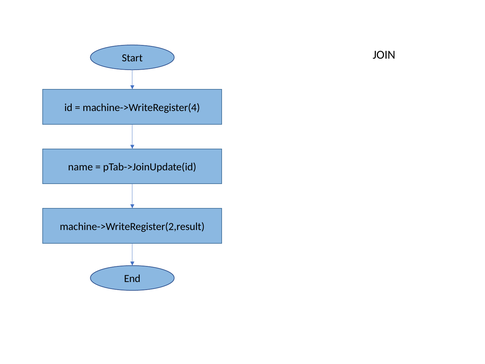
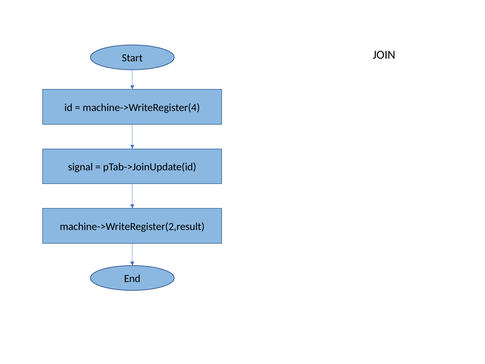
name: name -> signal (80, 167)
